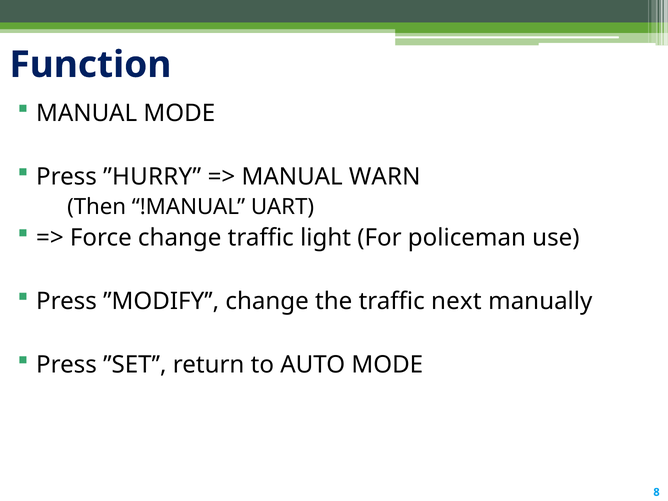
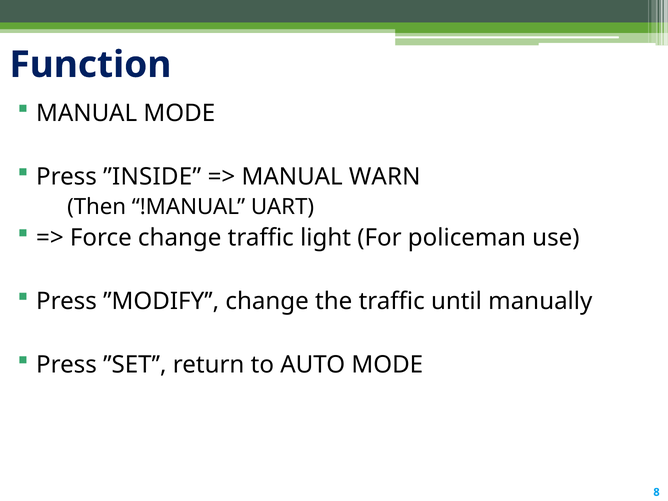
’’HURRY: ’’HURRY -> ’’INSIDE (152, 177)
next: next -> until (456, 301)
